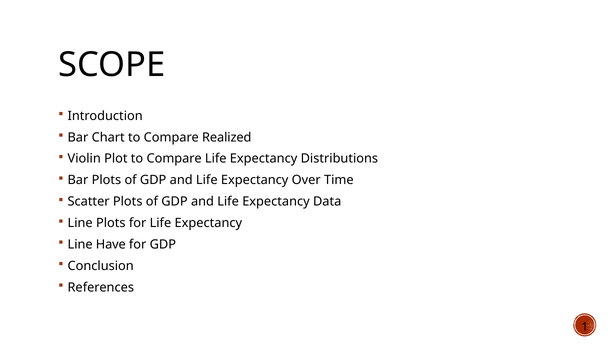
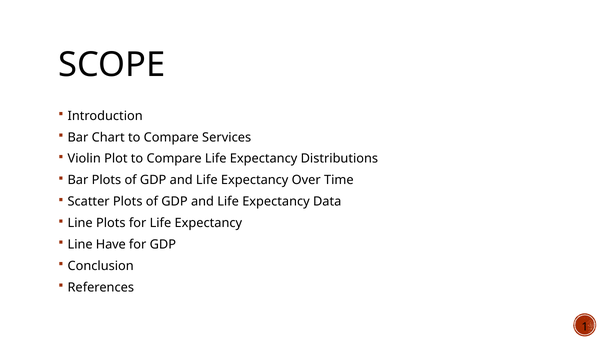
Realized: Realized -> Services (227, 137)
